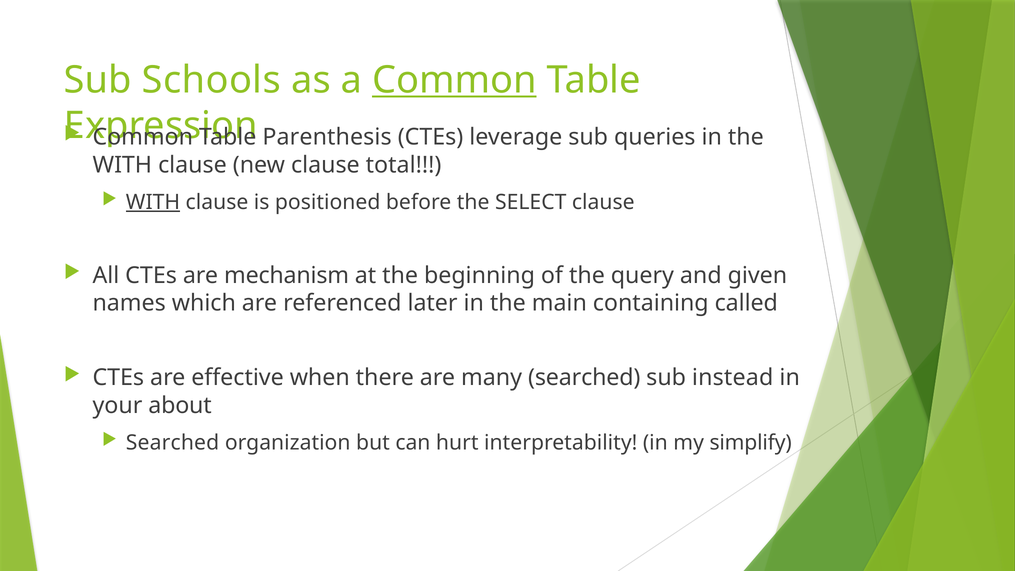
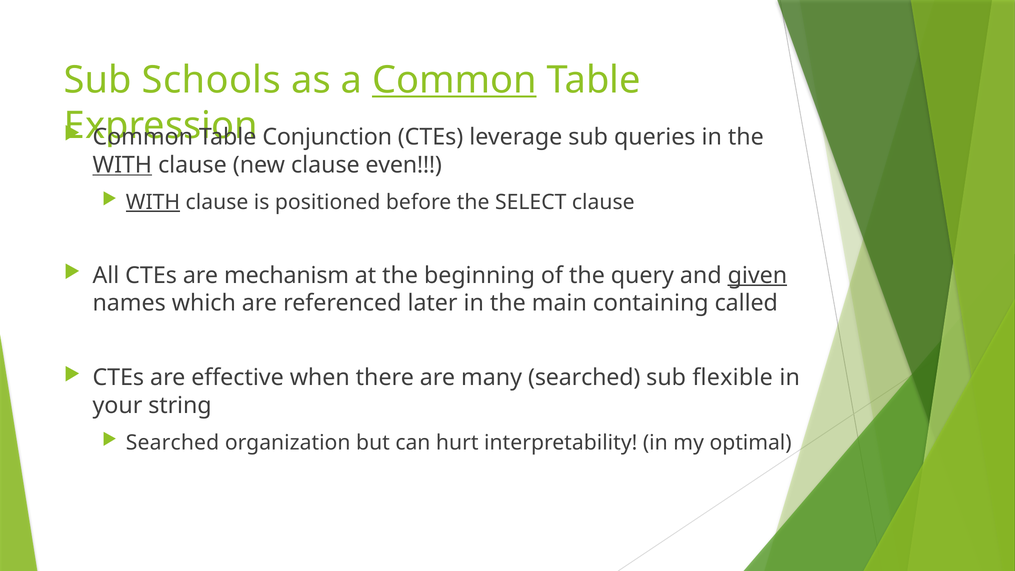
Parenthesis: Parenthesis -> Conjunction (327, 137)
WITH underline: none -> present (122, 165)
total: total -> even (404, 165)
given underline: none -> present (757, 275)
instead: instead -> flexible (733, 378)
about: about -> string (180, 406)
simplify: simplify -> optimal (751, 443)
